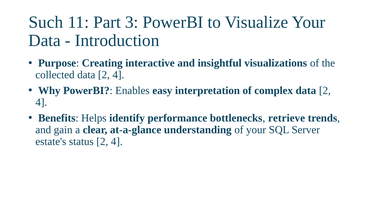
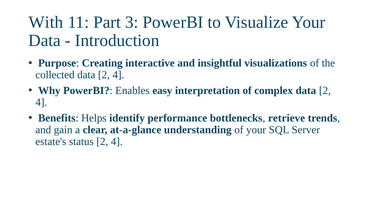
Such: Such -> With (46, 22)
